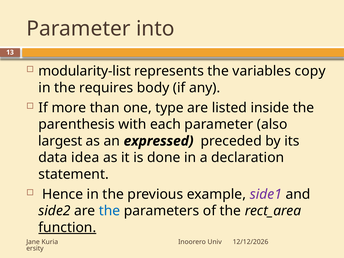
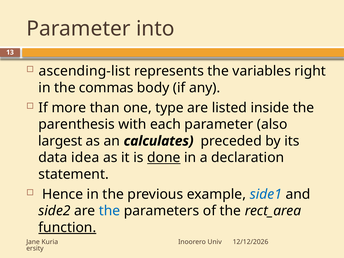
modularity-list: modularity-list -> ascending-list (84, 71)
copy: copy -> right (310, 71)
requires: requires -> commas (106, 88)
expressed: expressed -> calculates (159, 141)
done underline: none -> present (164, 158)
side1 colour: purple -> blue (266, 194)
